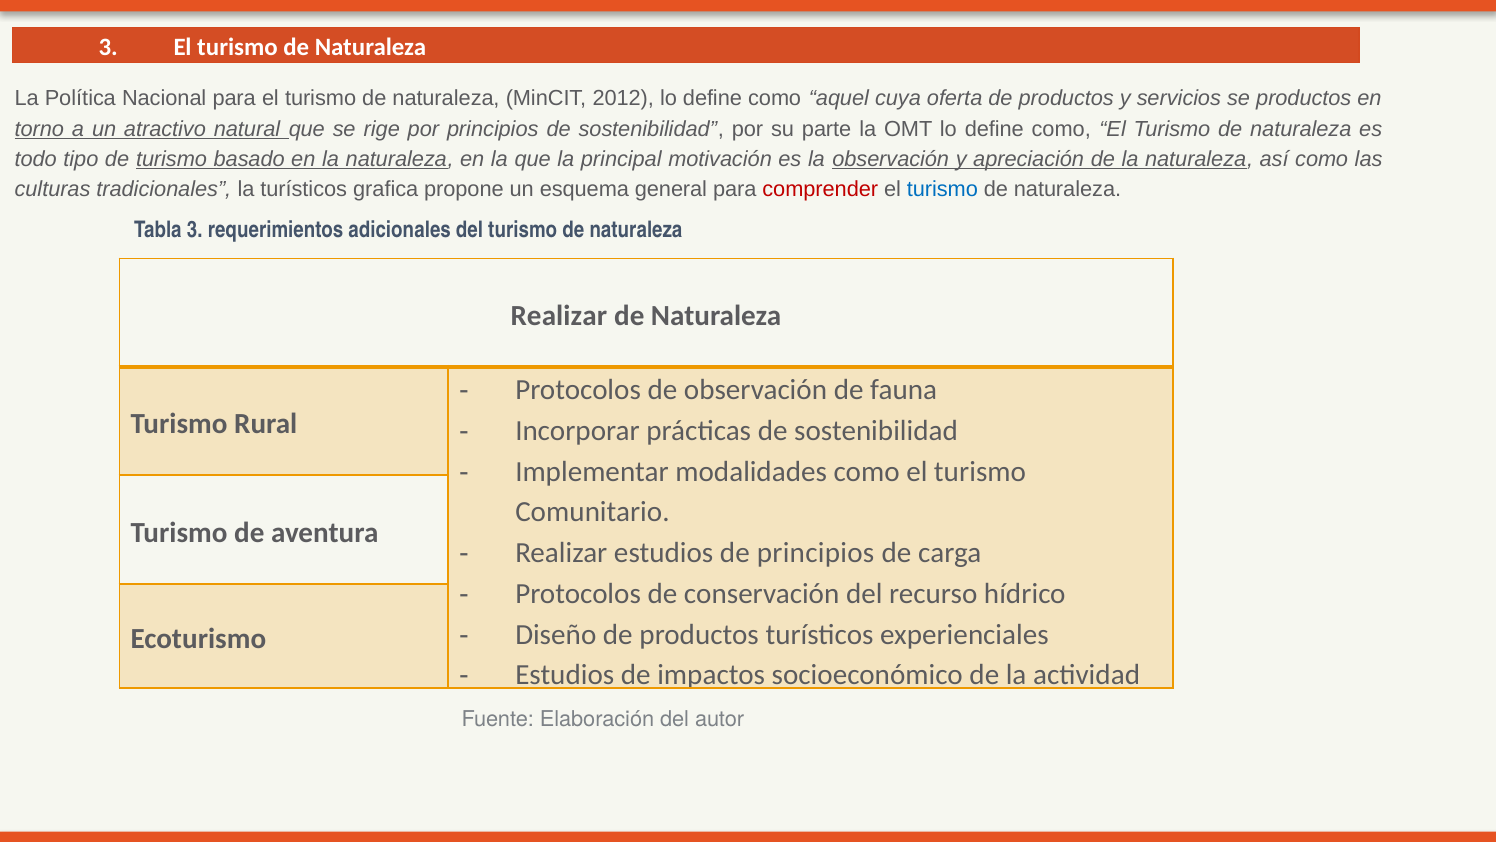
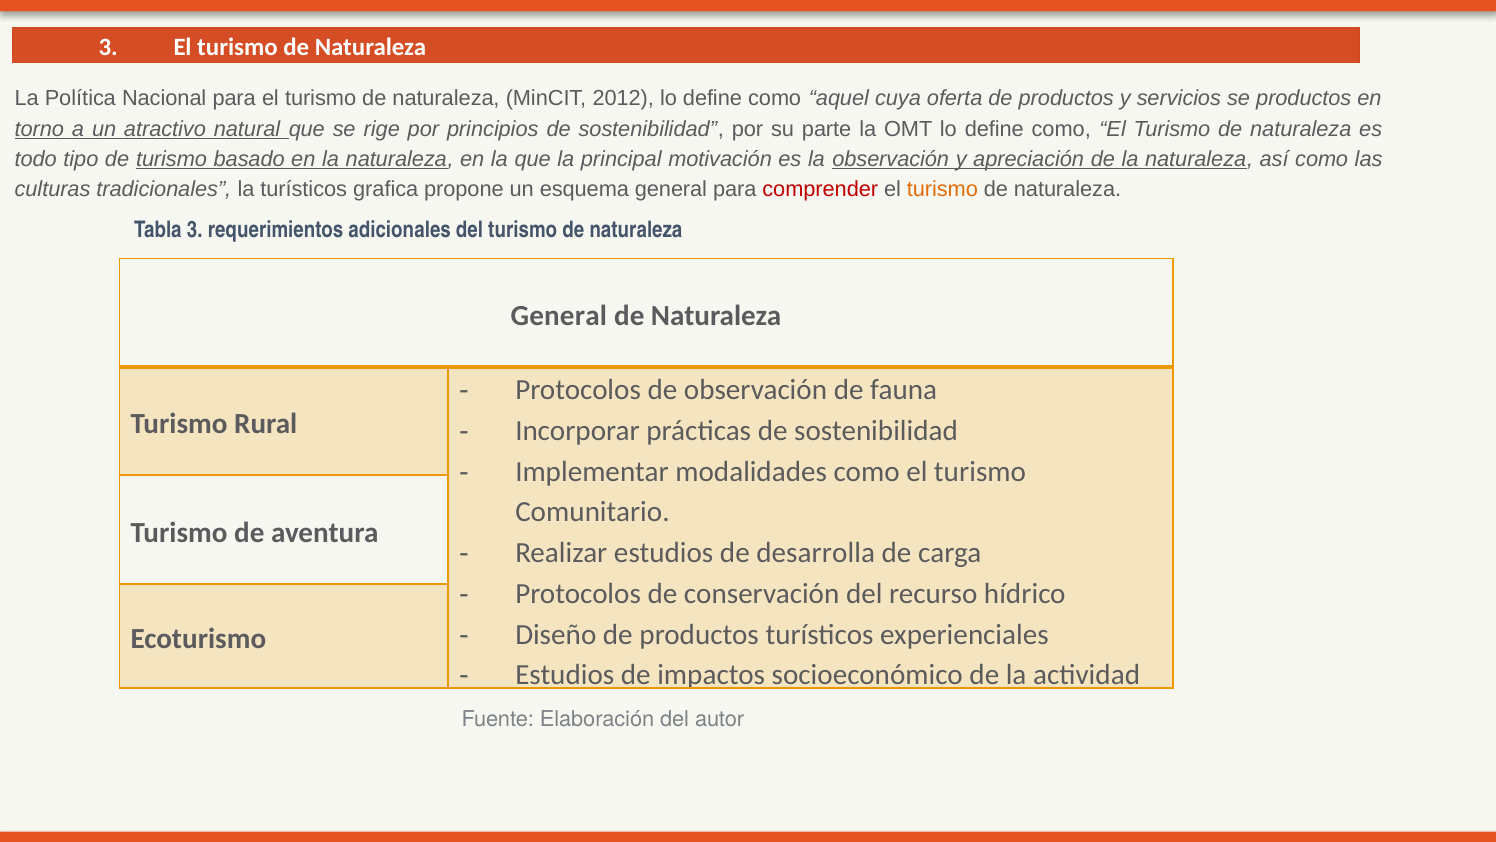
turismo colour: blue -> orange (942, 189)
Realizar: Realizar -> General (559, 315)
de principios: principios -> desarrolla (816, 553)
